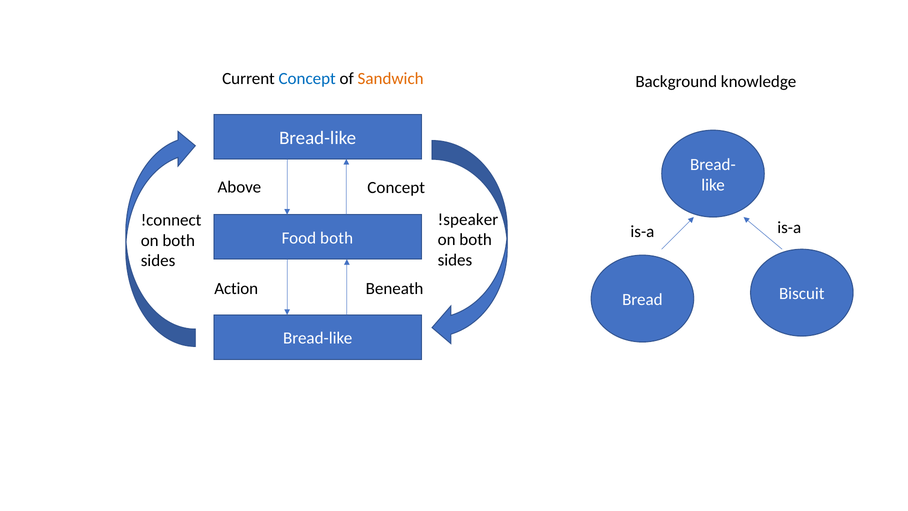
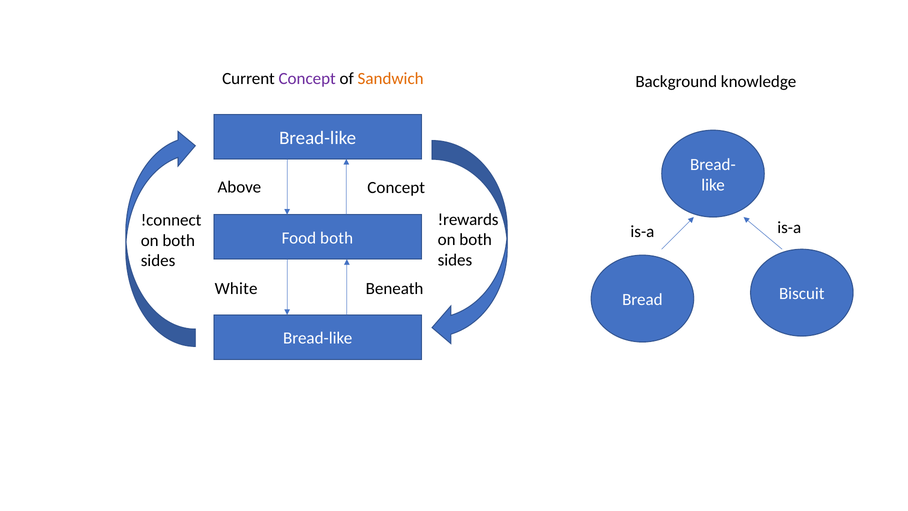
Concept colour: blue -> purple (307, 78)
!speaker: !speaker -> !rewards (468, 219)
Action: Action -> White (236, 289)
